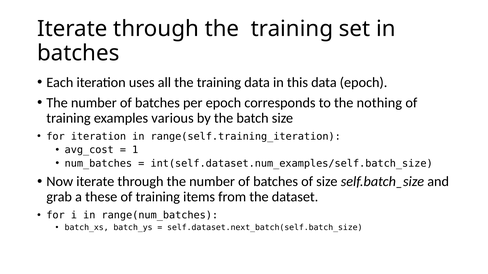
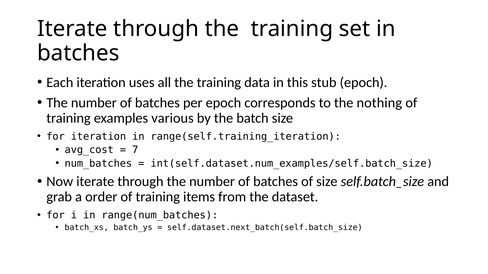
this data: data -> stub (324, 83)
1: 1 -> 7 (135, 150)
these: these -> order (101, 197)
